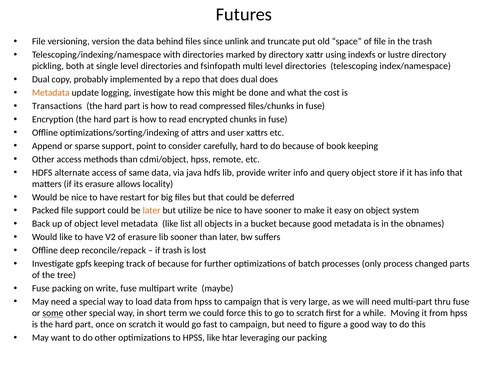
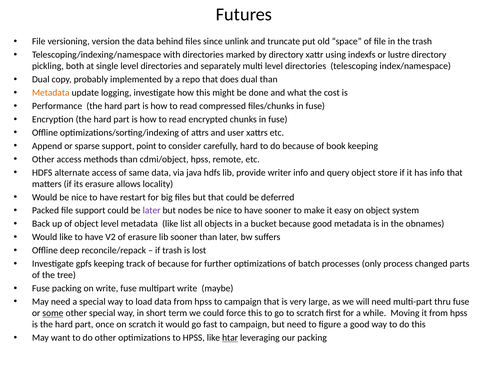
fsinfopath: fsinfopath -> separately (221, 66)
dual does: does -> than (269, 79)
Transactions: Transactions -> Performance (57, 106)
later colour: orange -> purple (152, 211)
utilize: utilize -> nodes (190, 211)
htar underline: none -> present (230, 338)
